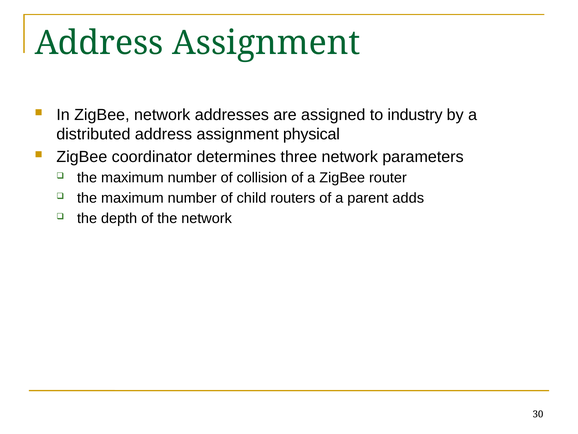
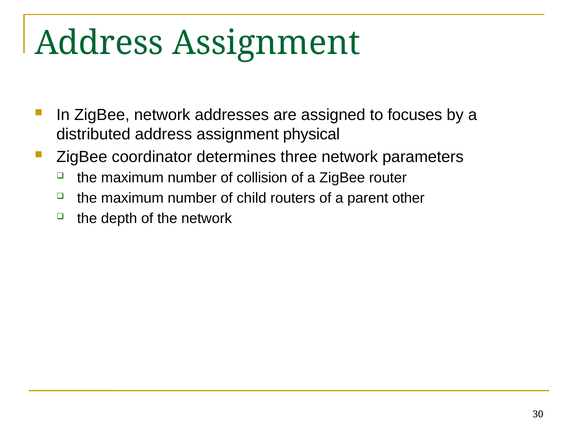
industry: industry -> focuses (415, 115)
adds: adds -> other (408, 198)
